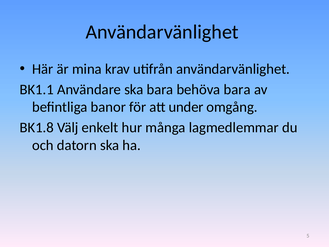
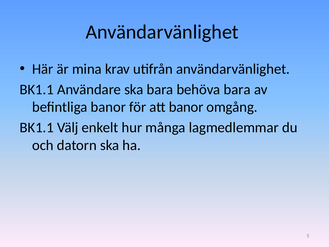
att under: under -> banor (186, 107)
BK1.8: BK1.8 -> BK1.1 (37, 128)
